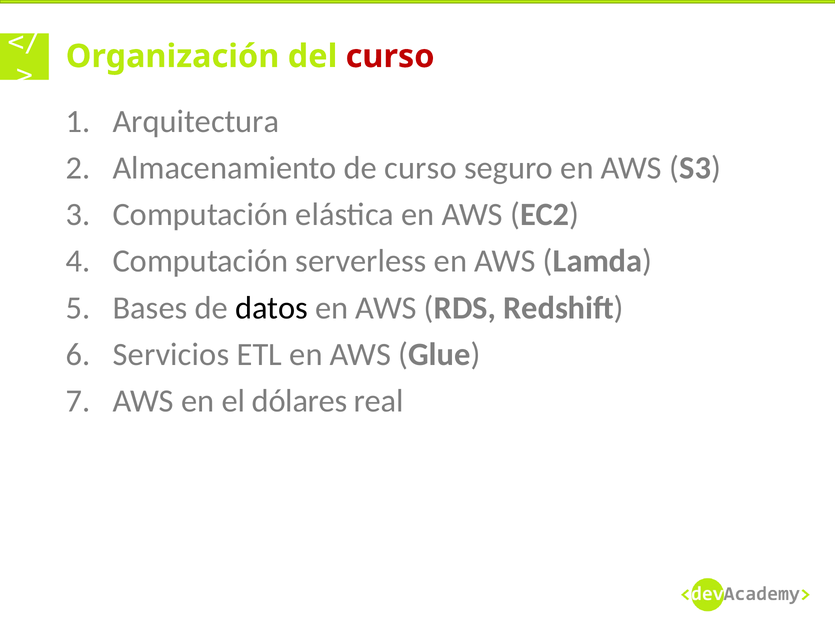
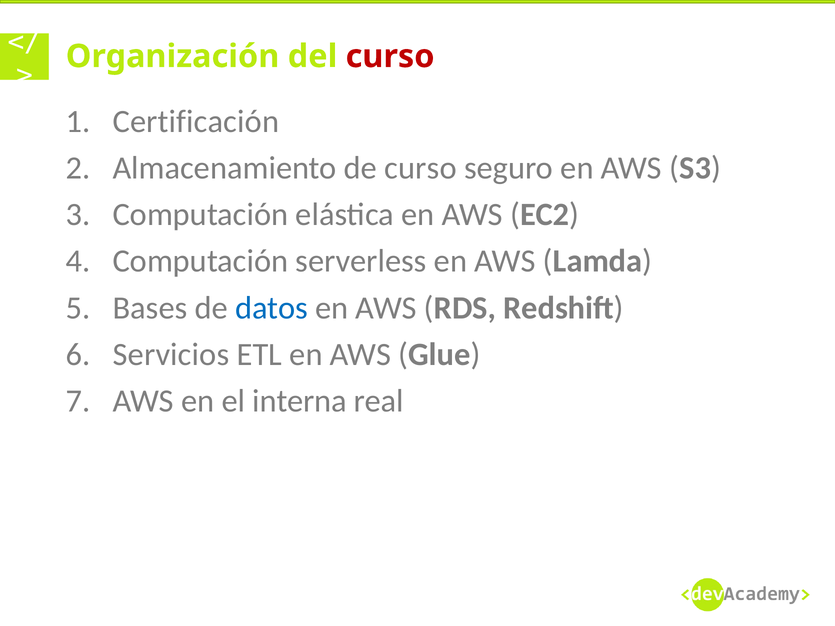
Arquitectura: Arquitectura -> Certificación (196, 122)
datos colour: black -> blue (271, 308)
dólares: dólares -> interna (300, 401)
